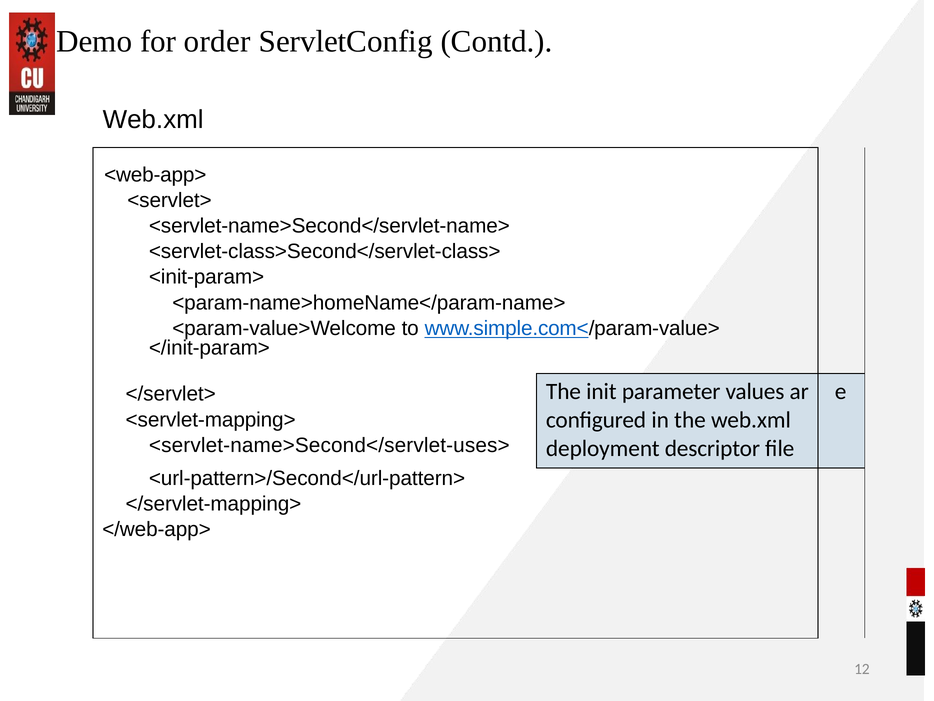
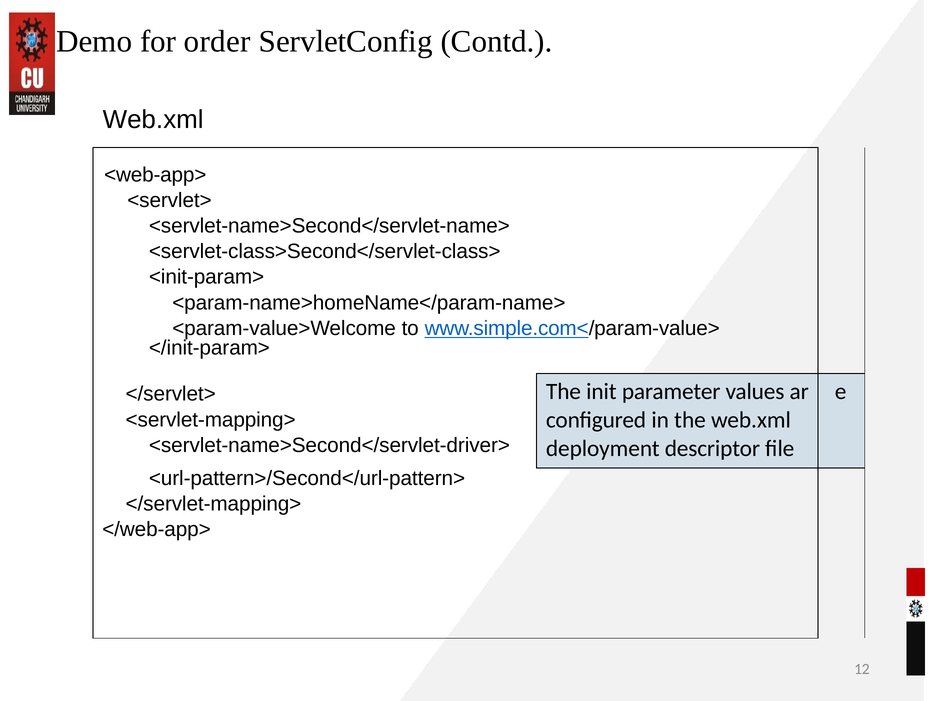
<servlet-name>Second</servlet-uses>: <servlet-name>Second</servlet-uses> -> <servlet-name>Second</servlet-driver> (329, 445)
